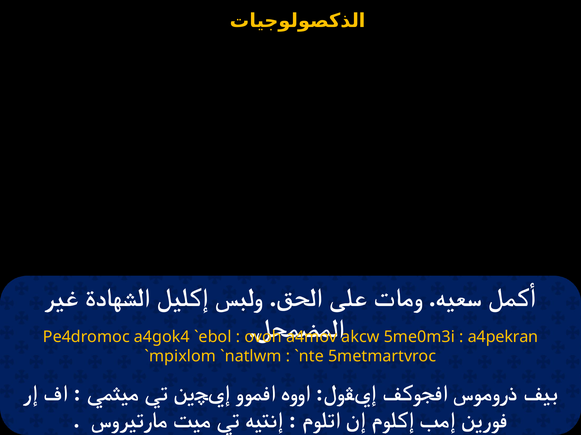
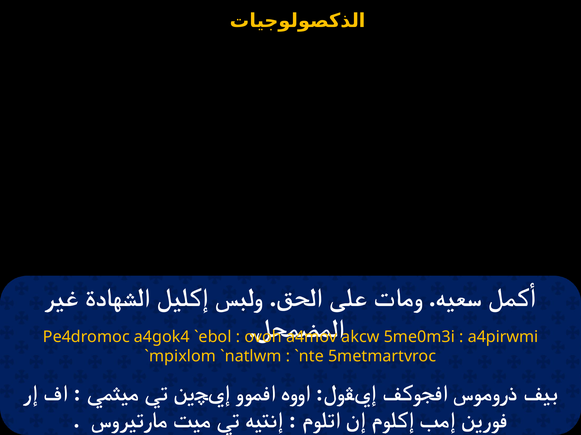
a4pekran: a4pekran -> a4pirwmi (503, 338)
